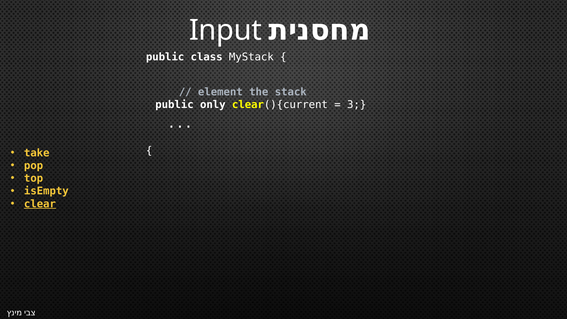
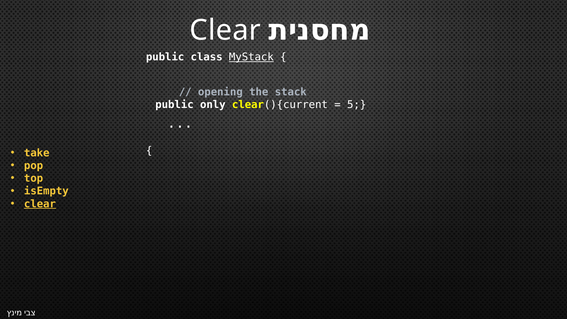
Input: Input -> Clear (225, 30)
MyStack underline: none -> present (251, 57)
element: element -> opening (220, 92)
3: 3 -> 5 (357, 105)
